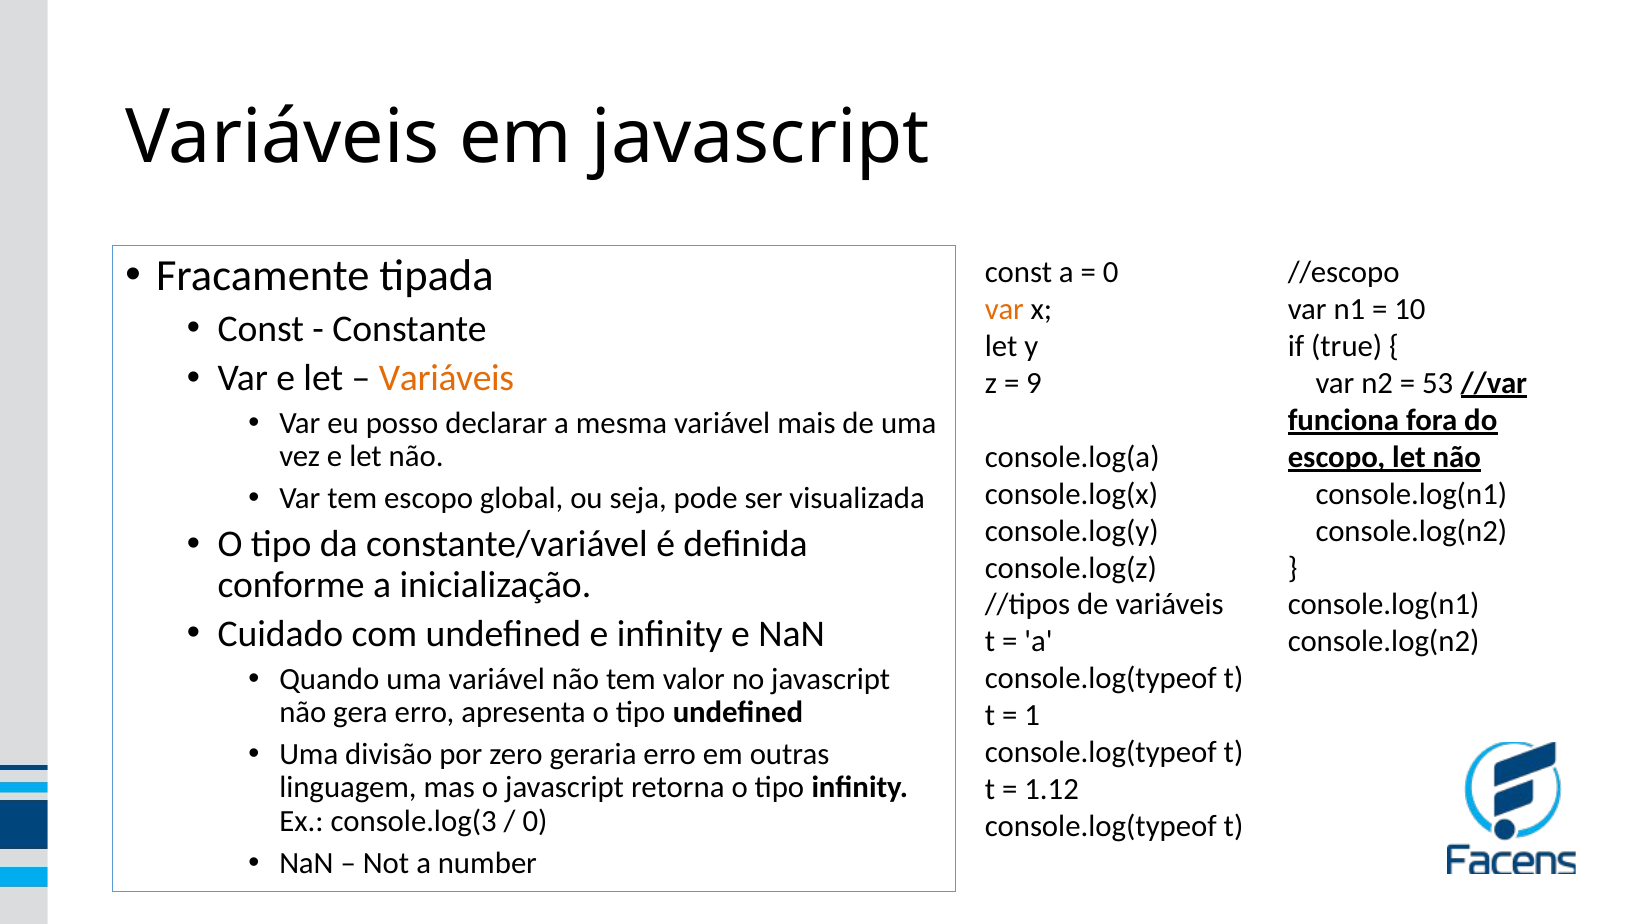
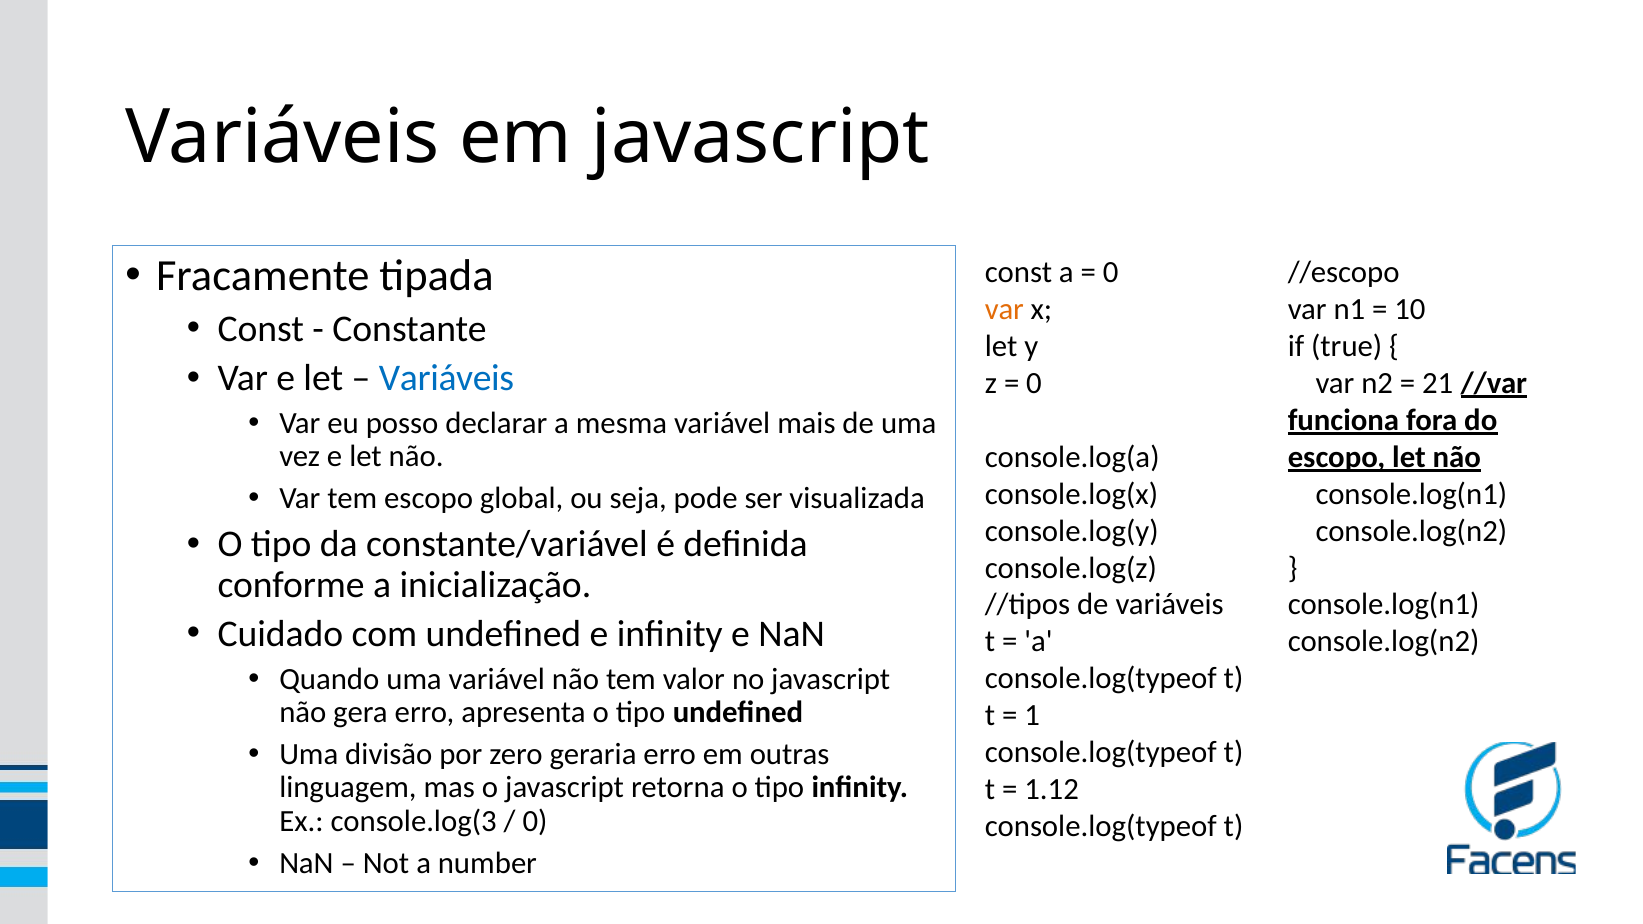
Variáveis colour: orange -> blue (447, 378)
9: 9 -> 0 (1034, 383)
53: 53 -> 21 (1438, 383)
